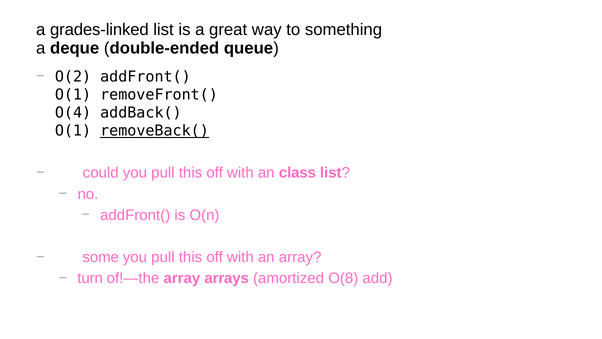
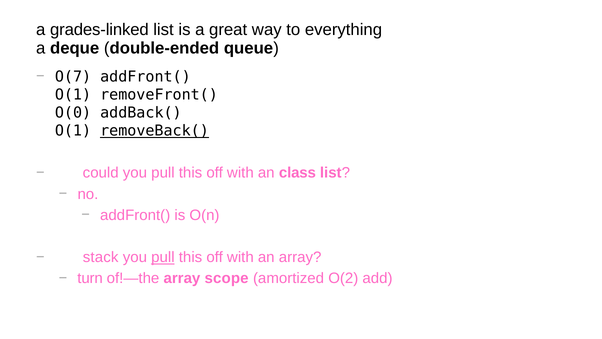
something: something -> everything (344, 30)
O(2: O(2 -> O(7 (73, 77)
O(4: O(4 -> O(0 (73, 113)
some: some -> stack (101, 257)
pull underline: none -> present (163, 257)
arrays: arrays -> scope (227, 278)
O(8: O(8 -> O(2 (343, 278)
